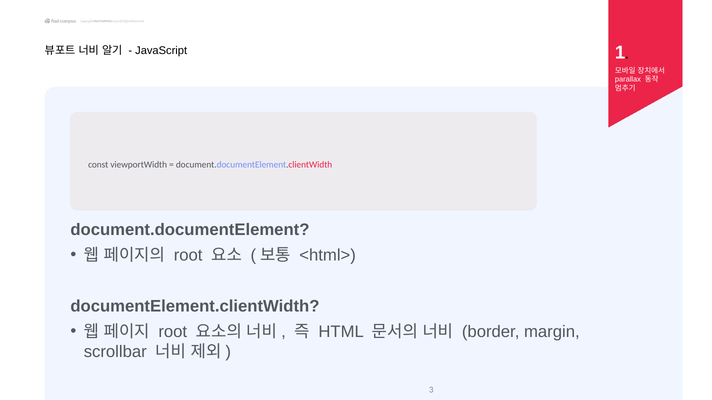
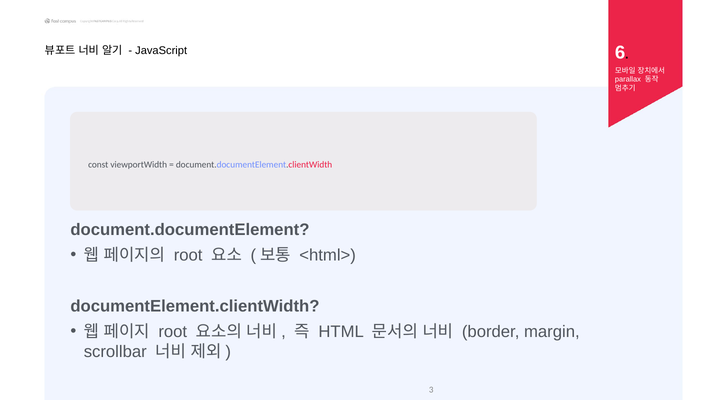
1: 1 -> 6 (620, 52)
